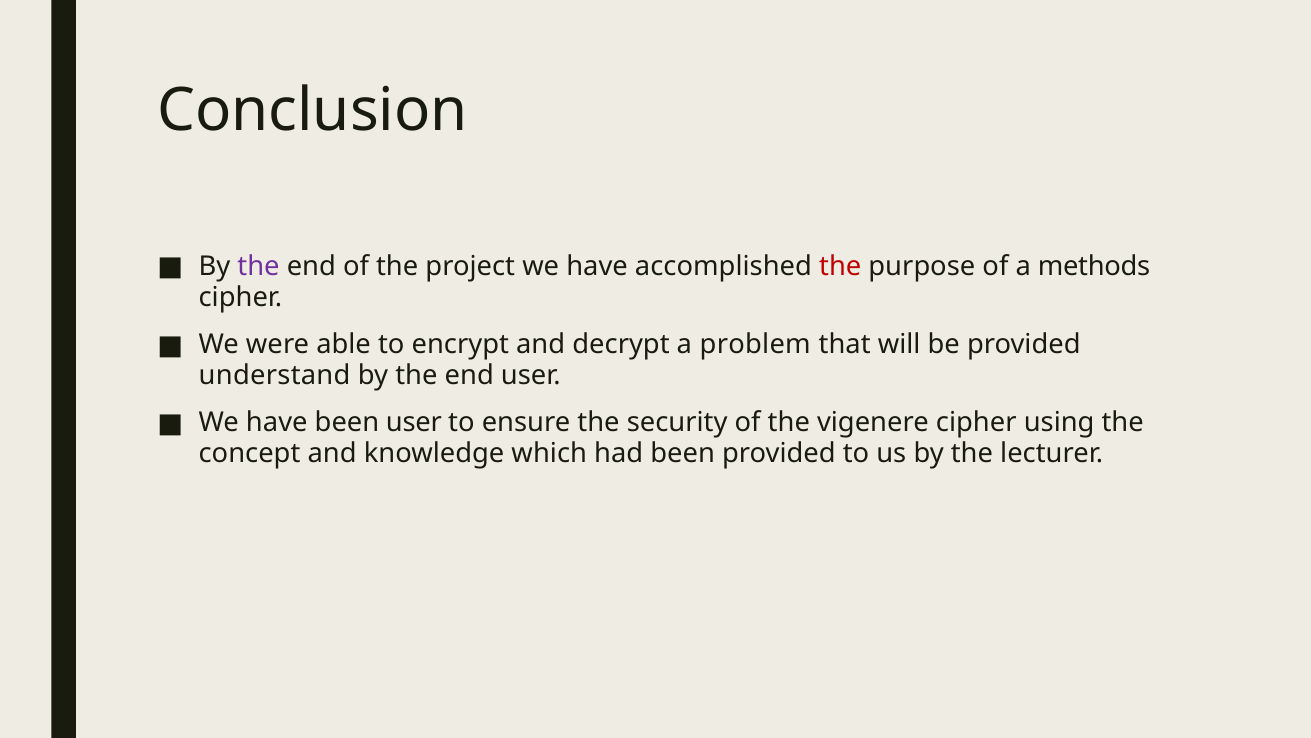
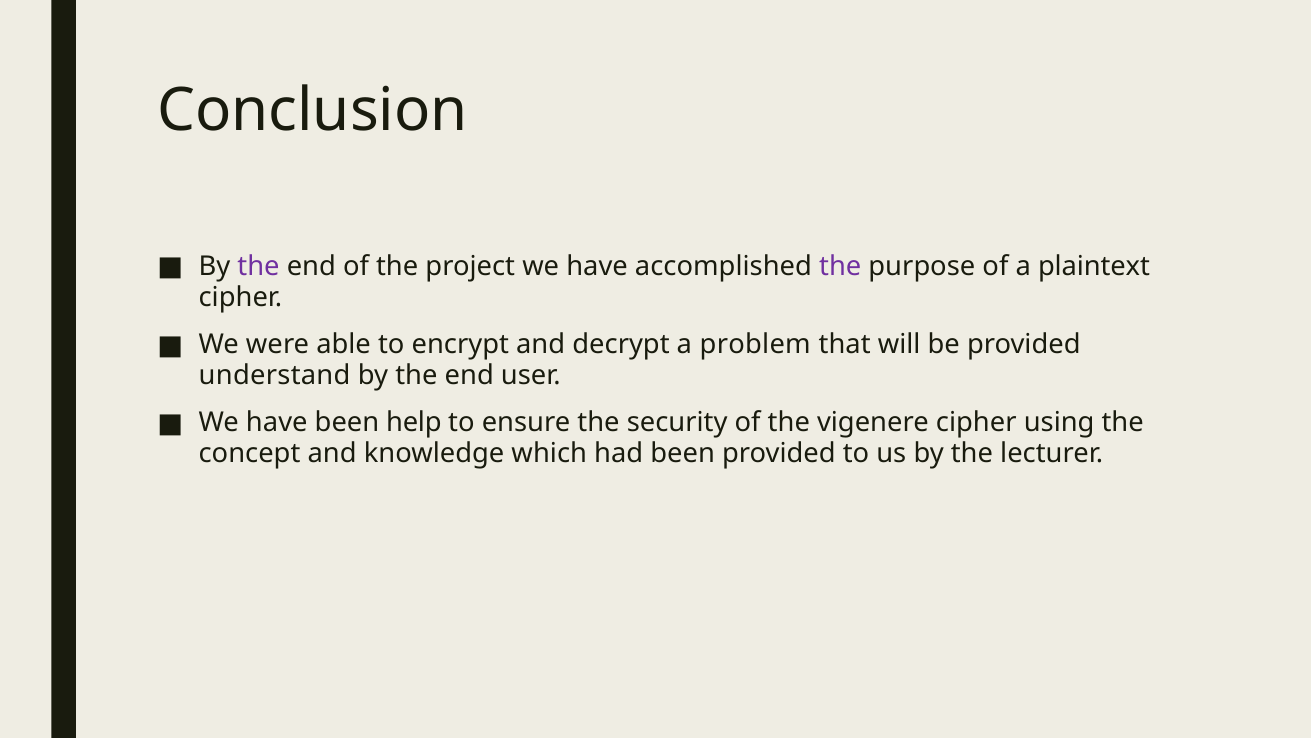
the colour: red -> purple (840, 266)
methods: methods -> plaintext (1094, 266)
been user: user -> help (414, 422)
